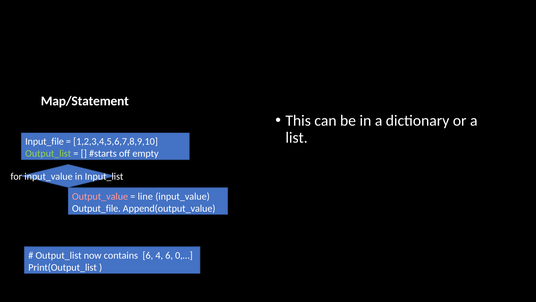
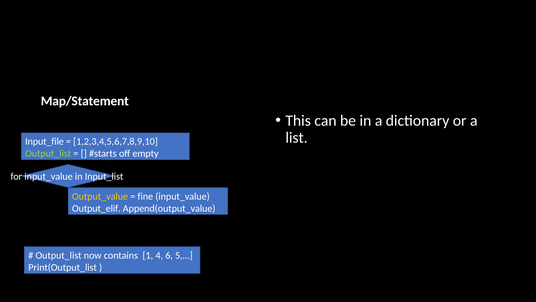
Output_value colour: pink -> yellow (100, 196)
line: line -> fine (145, 196)
Output_file: Output_file -> Output_elif (96, 208)
contains 6: 6 -> 1 (148, 255)
0,…: 0,… -> 5,… (184, 255)
